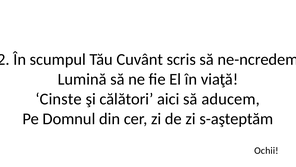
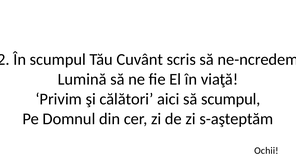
Cinste: Cinste -> Privim (59, 99)
să aducem: aducem -> scumpul (231, 99)
